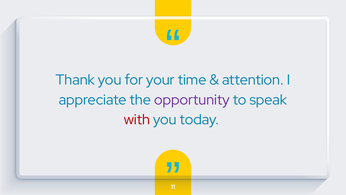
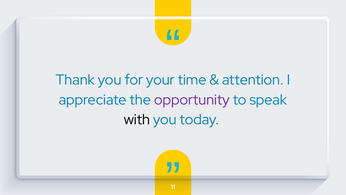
with colour: red -> black (137, 119)
